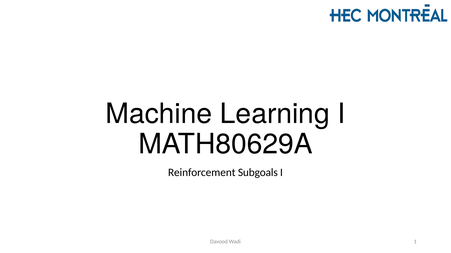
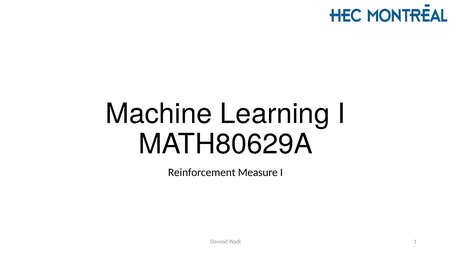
Subgoals: Subgoals -> Measure (258, 173)
